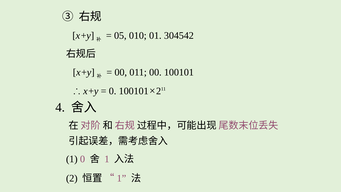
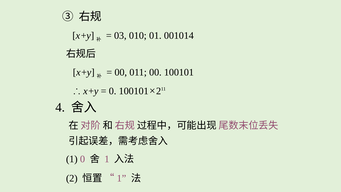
05: 05 -> 03 (120, 36)
304542: 304542 -> 001014 (179, 36)
